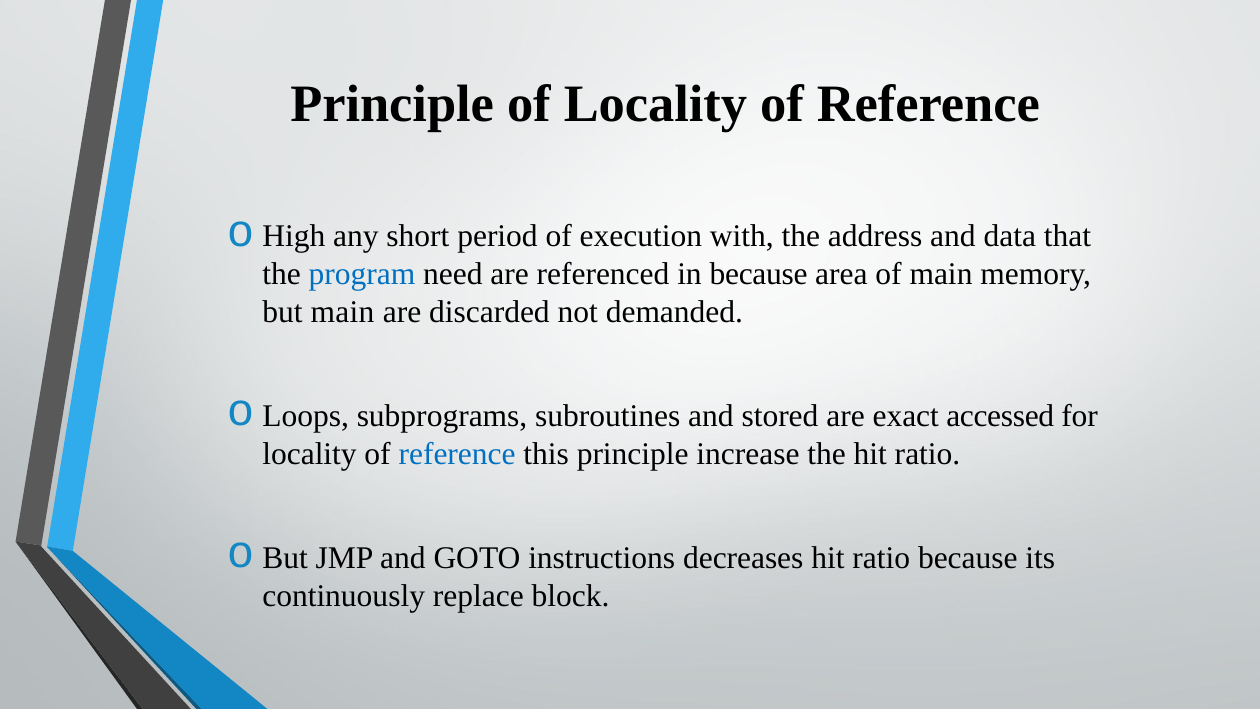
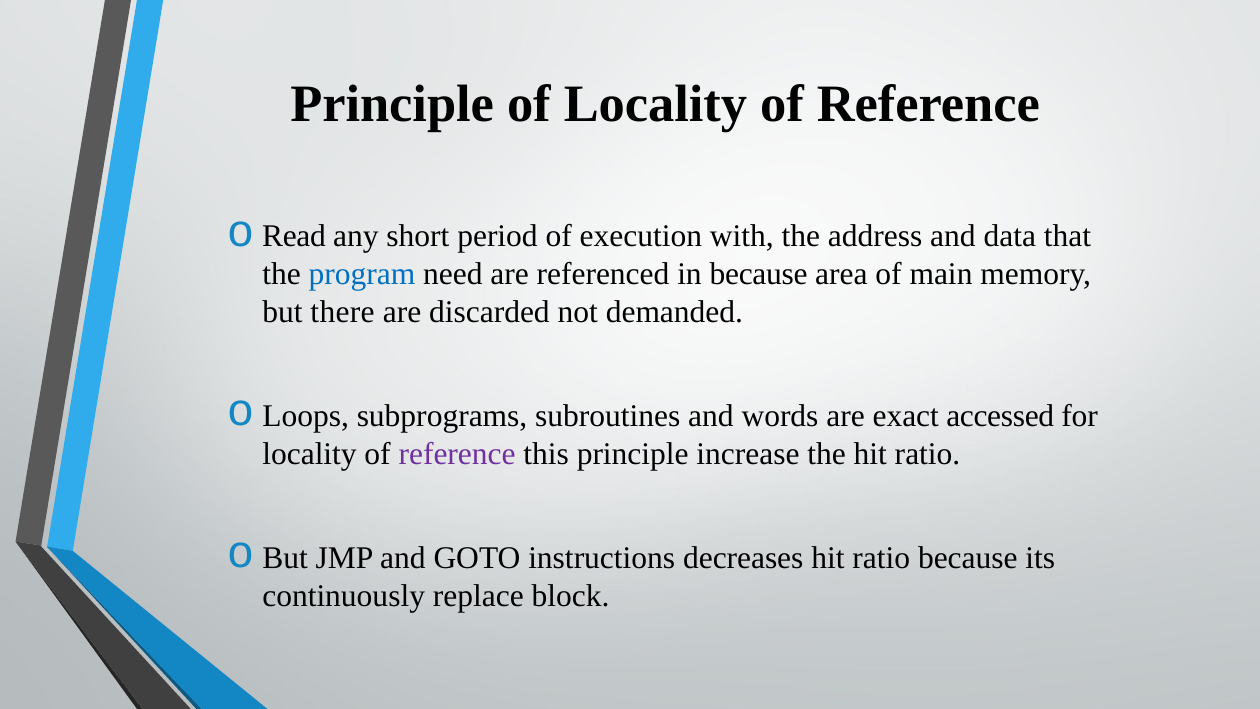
High: High -> Read (294, 236)
but main: main -> there (343, 312)
stored: stored -> words (780, 416)
reference colour: blue -> purple (457, 454)
